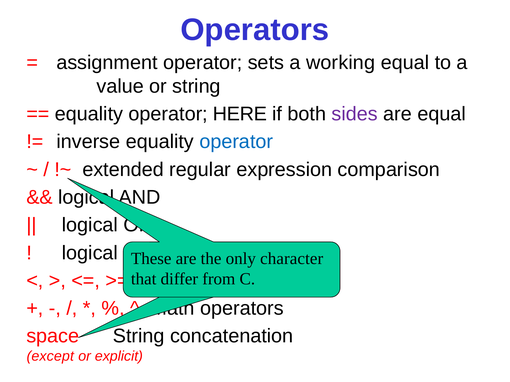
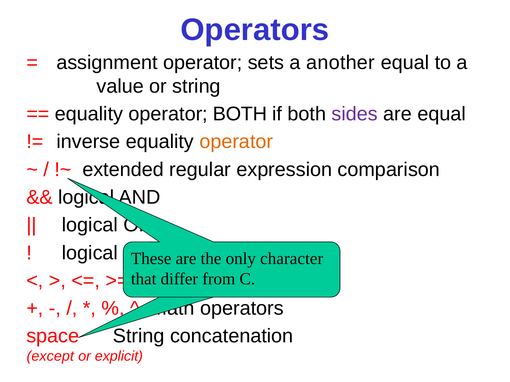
working: working -> another (341, 63)
operator HERE: HERE -> BOTH (240, 114)
operator colour: blue -> orange (236, 142)
